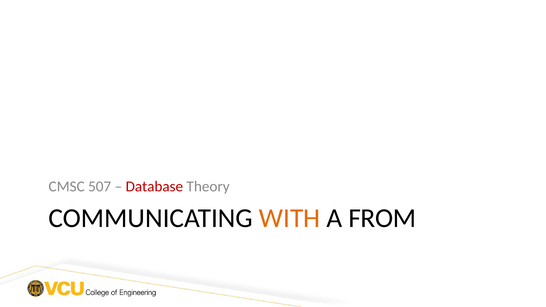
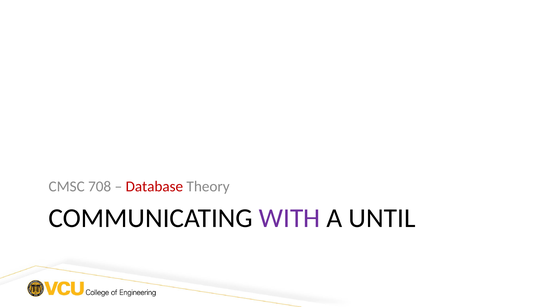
507: 507 -> 708 (100, 187)
WITH colour: orange -> purple (290, 218)
FROM: FROM -> UNTIL (382, 218)
